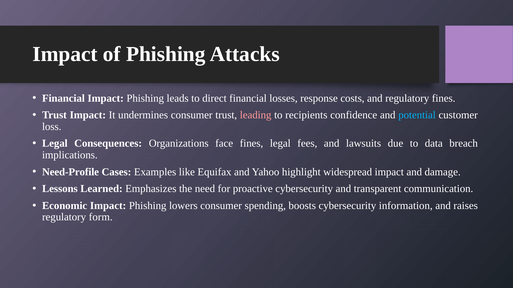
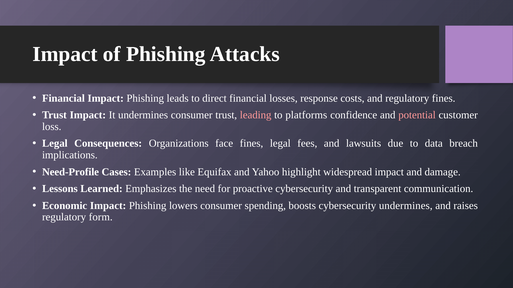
recipients: recipients -> platforms (306, 115)
potential colour: light blue -> pink (417, 115)
cybersecurity information: information -> undermines (406, 206)
